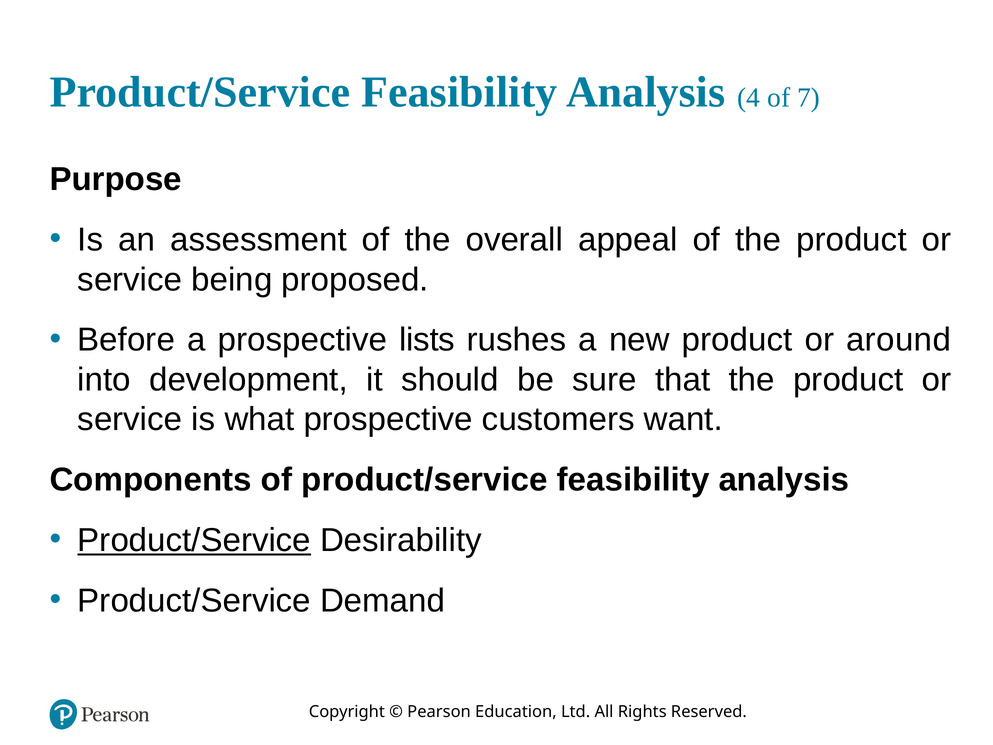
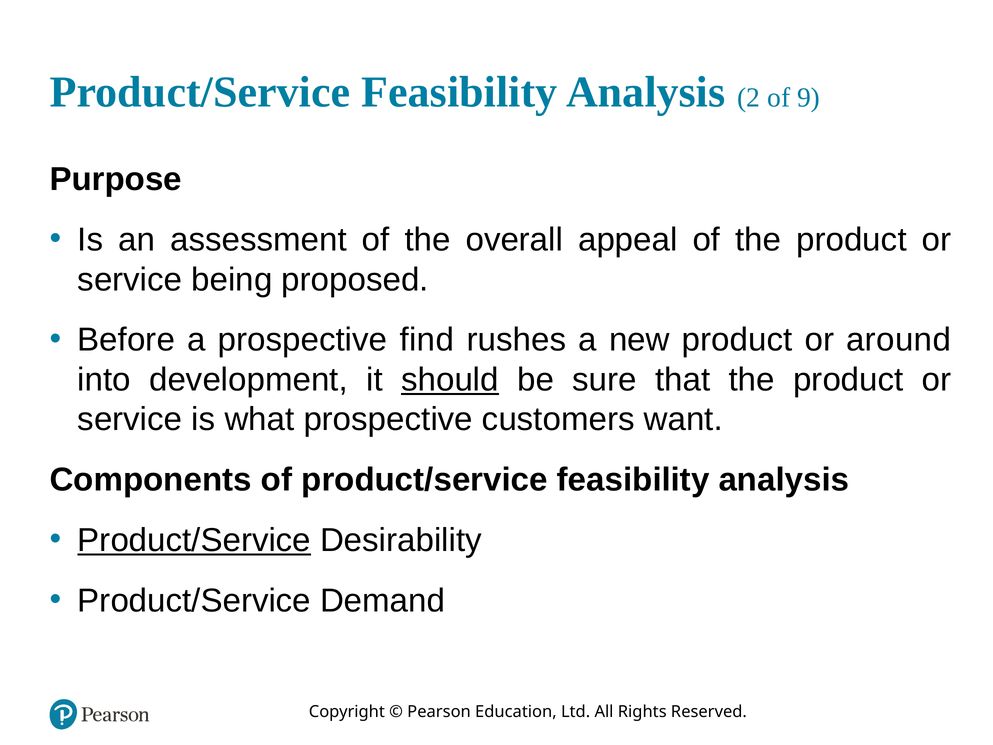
4: 4 -> 2 (749, 98)
7: 7 -> 9 (809, 98)
lists: lists -> find (427, 340)
should underline: none -> present (450, 380)
